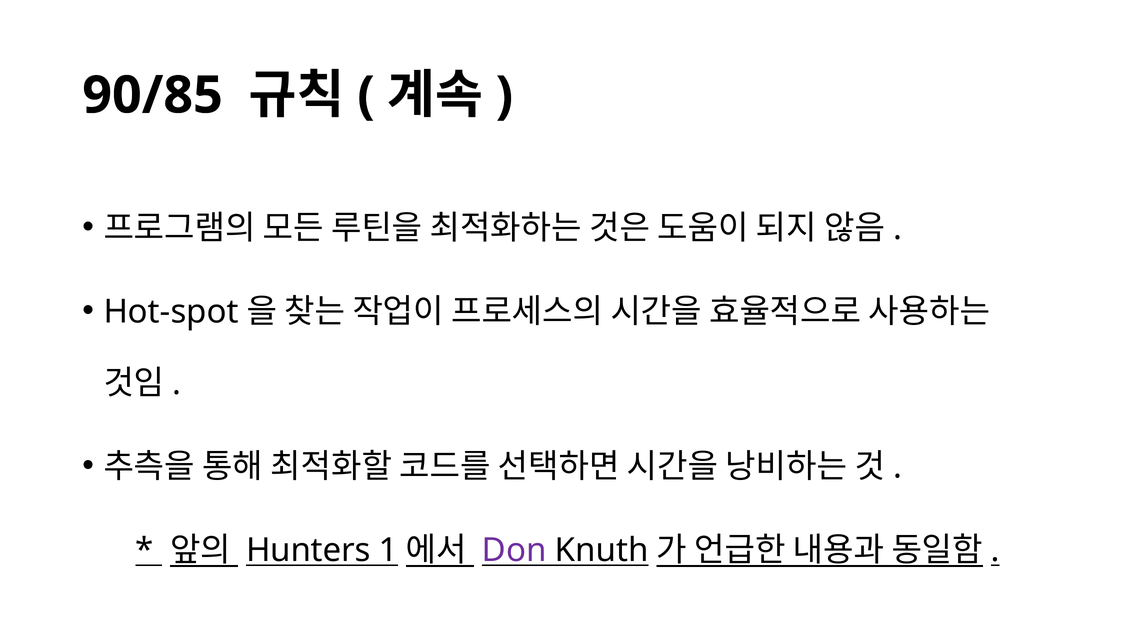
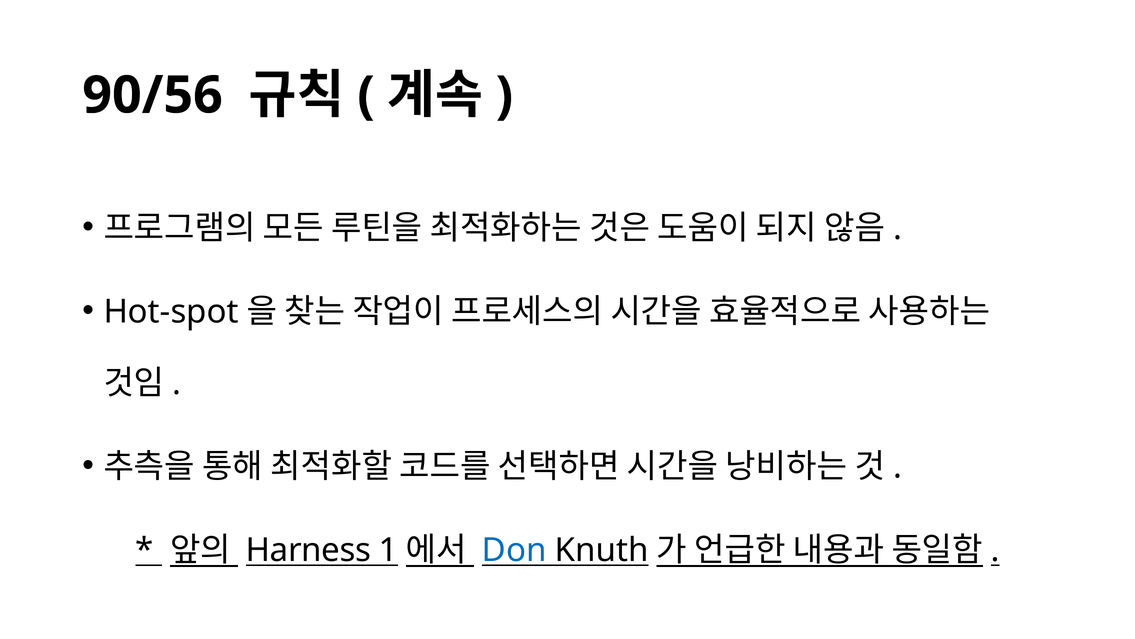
90/85: 90/85 -> 90/56 (153, 95)
Hunters: Hunters -> Harness (308, 550)
Don colour: purple -> blue (514, 550)
